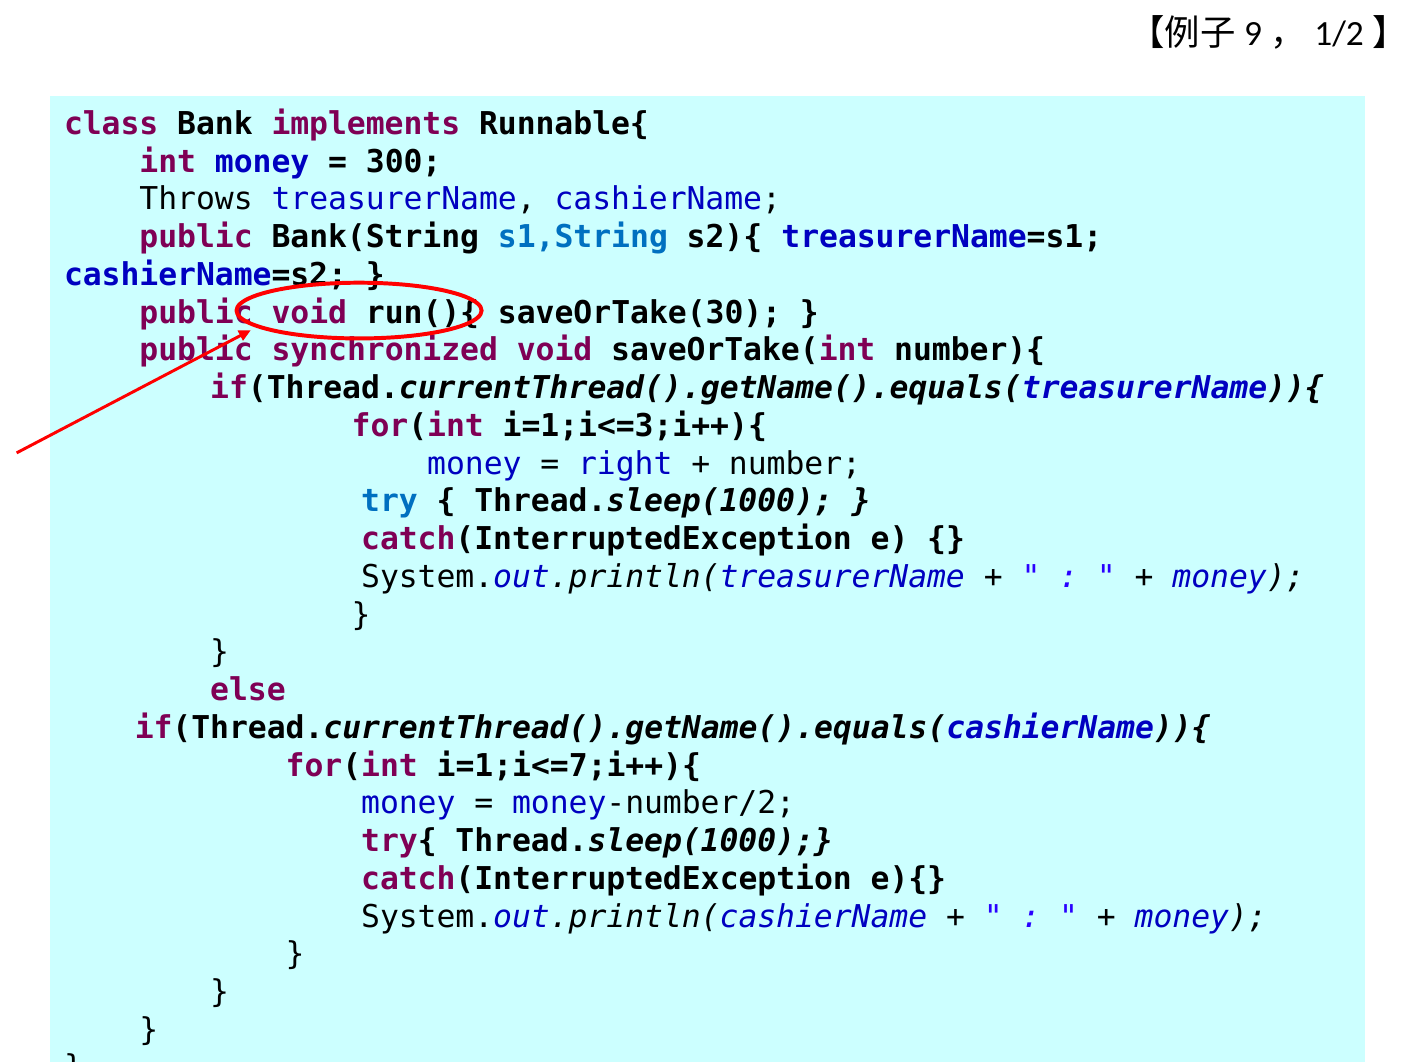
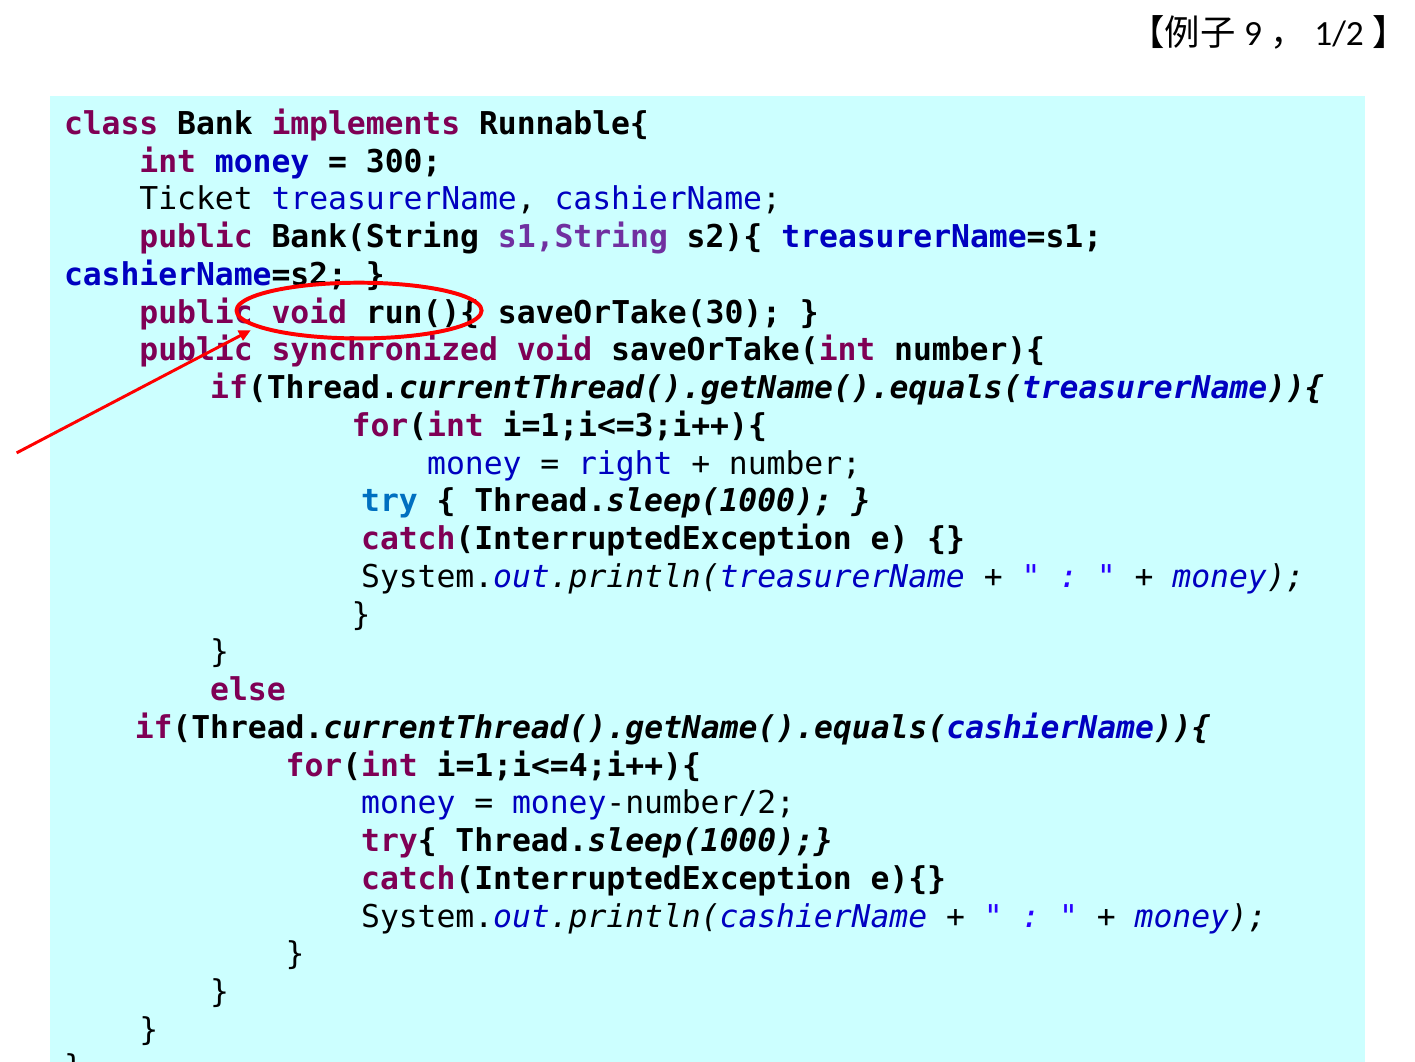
Throws: Throws -> Ticket (196, 199)
s1,String colour: blue -> purple (583, 237)
i=1;i<=7;i++){: i=1;i<=7;i++){ -> i=1;i<=4;i++){ (569, 765)
